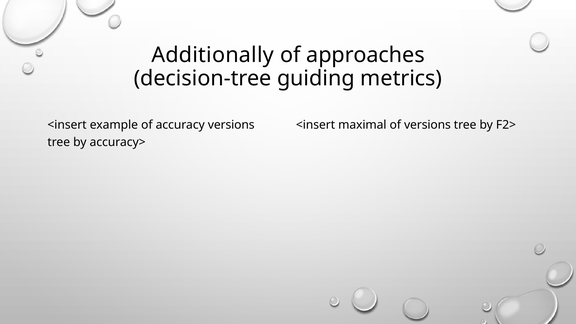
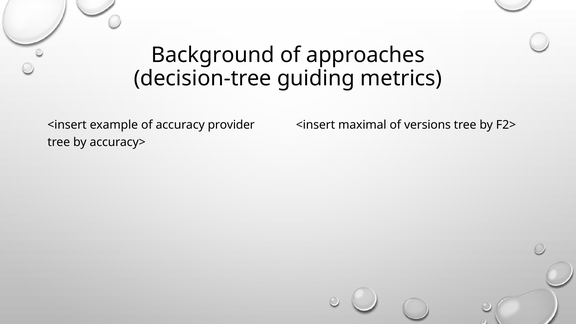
Additionally: Additionally -> Background (213, 55)
accuracy versions: versions -> provider (231, 125)
